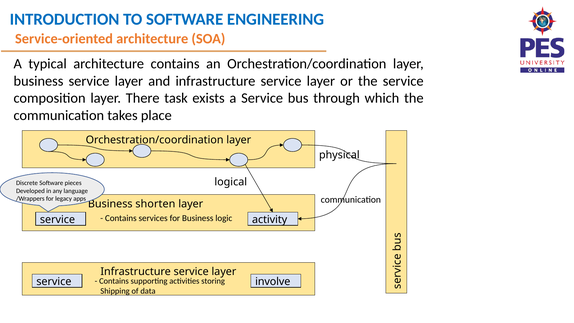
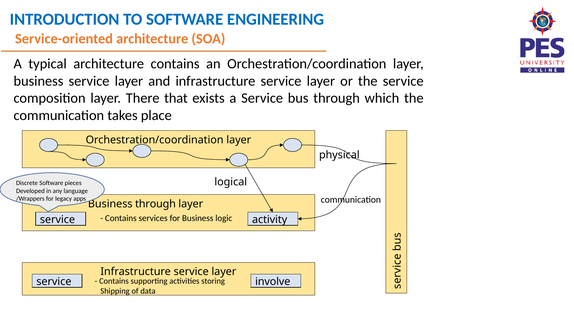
task: task -> that (176, 98)
shorten: shorten -> through (155, 204)
